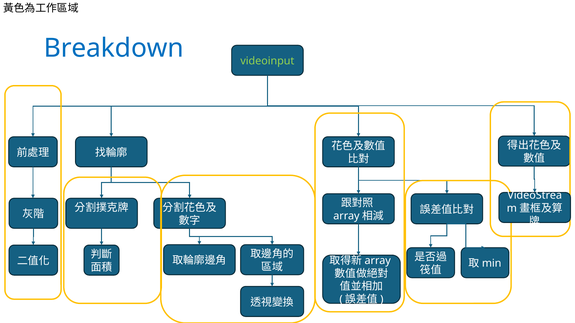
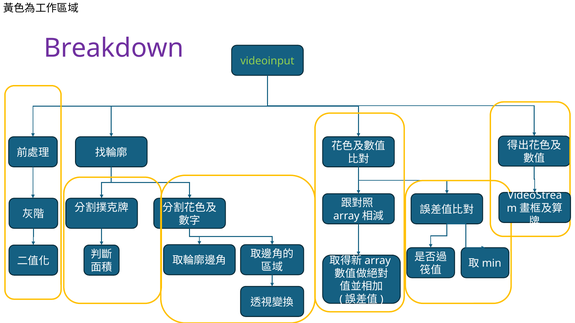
Breakdown colour: blue -> purple (114, 48)
